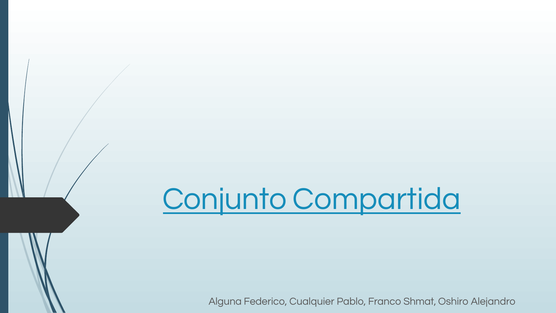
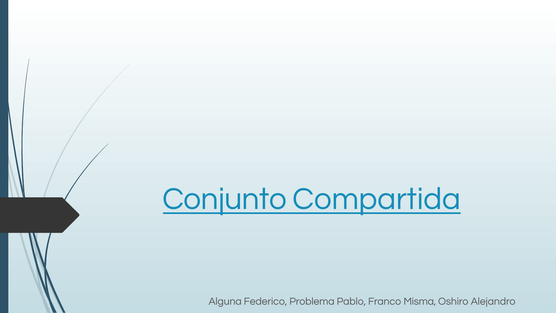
Cualquier: Cualquier -> Problema (312, 301)
Shmat: Shmat -> Misma (420, 301)
